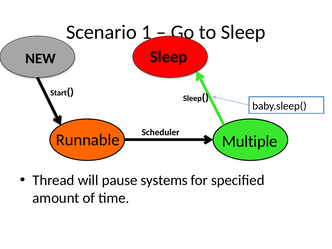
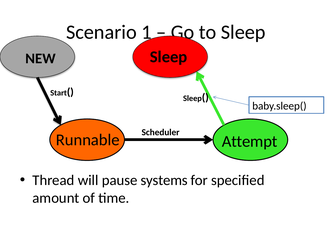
Multiple: Multiple -> Attempt (250, 141)
